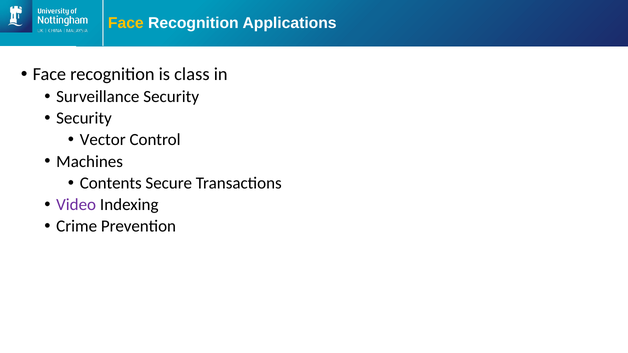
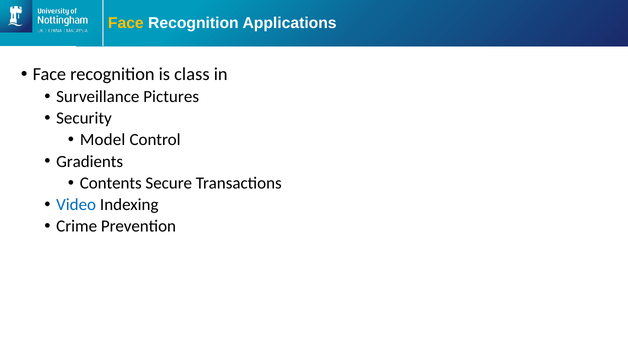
Surveillance Security: Security -> Pictures (171, 97)
Vector: Vector -> Model (103, 140)
Machines: Machines -> Gradients (90, 162)
Video colour: purple -> blue (76, 205)
